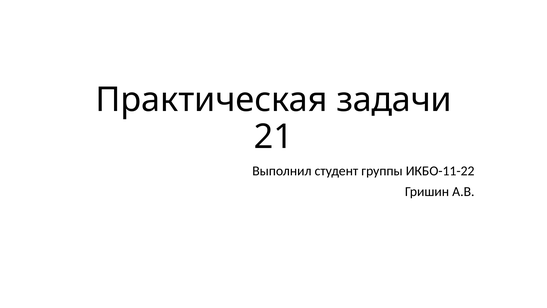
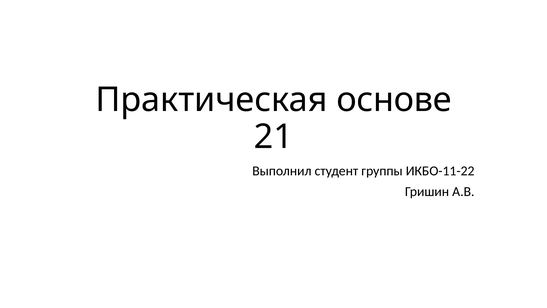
задачи: задачи -> основе (394, 100)
